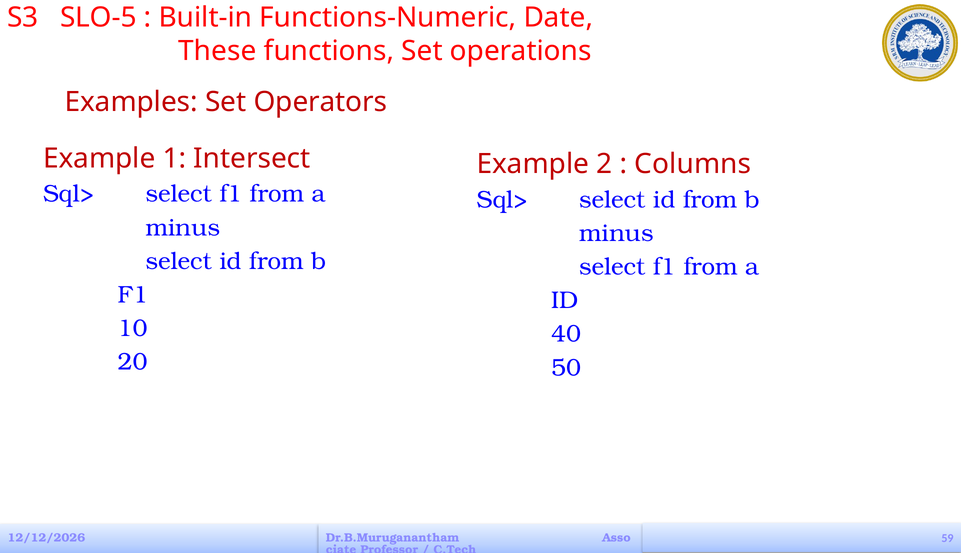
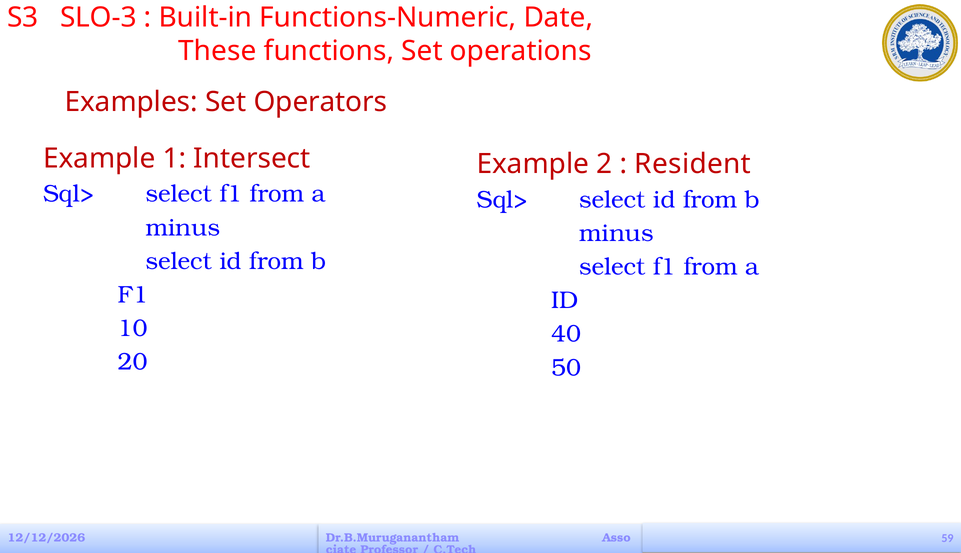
SLO-5: SLO-5 -> SLO-3 (98, 17)
Columns: Columns -> Resident (693, 164)
